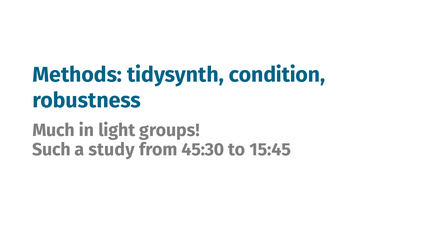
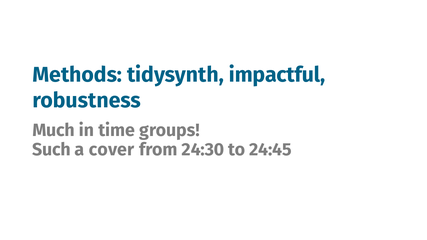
condition: condition -> impactful (277, 75)
light: light -> time (117, 130)
study: study -> cover (112, 150)
45:30: 45:30 -> 24:30 (203, 150)
15:45: 15:45 -> 24:45 (270, 150)
